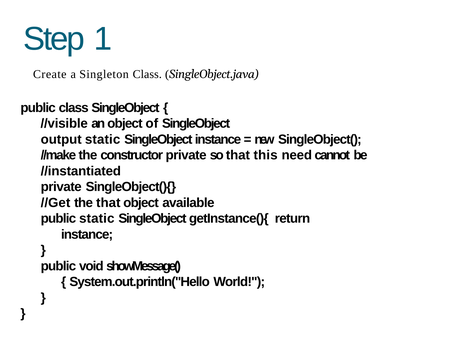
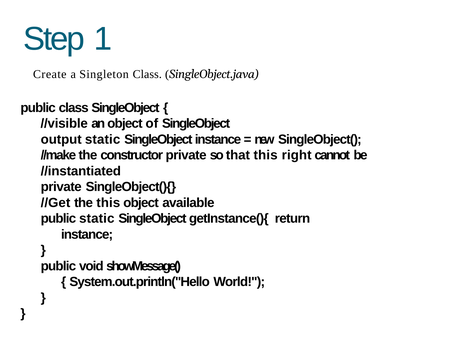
need: need -> right (297, 155)
the that: that -> this (108, 203)
